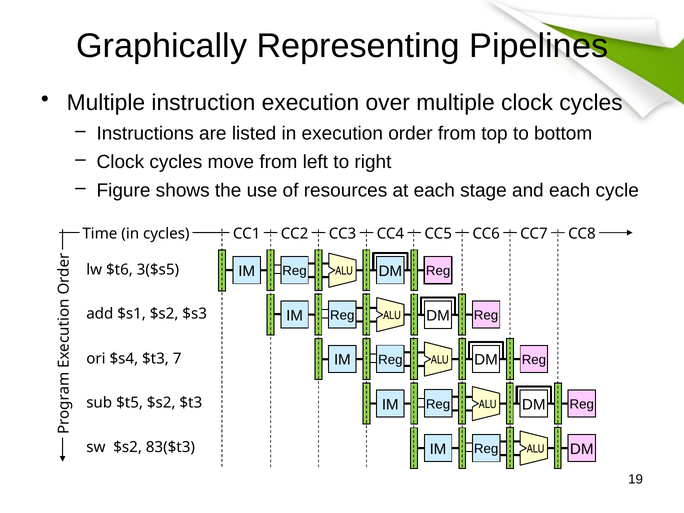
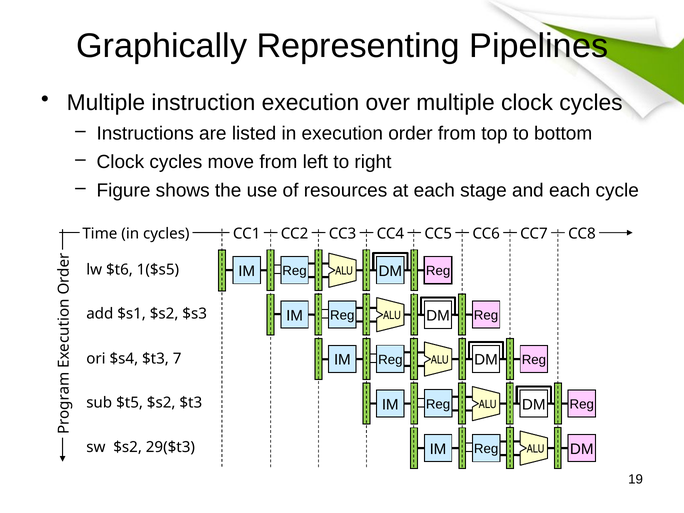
3($s5: 3($s5 -> 1($s5 (158, 270)
83($t3: 83($t3 -> 29($t3 (170, 447)
